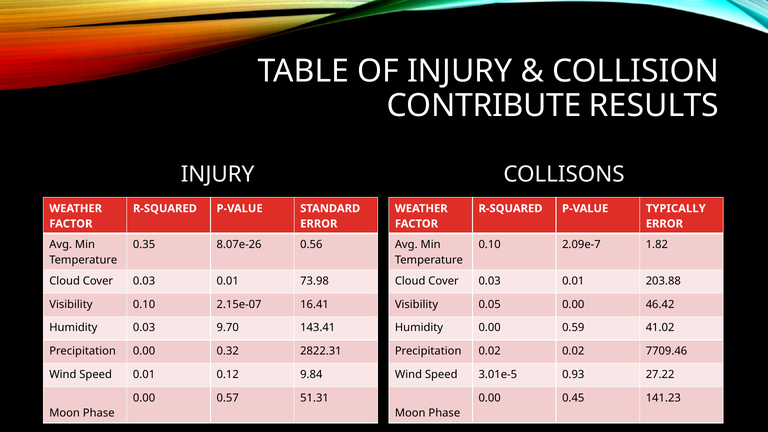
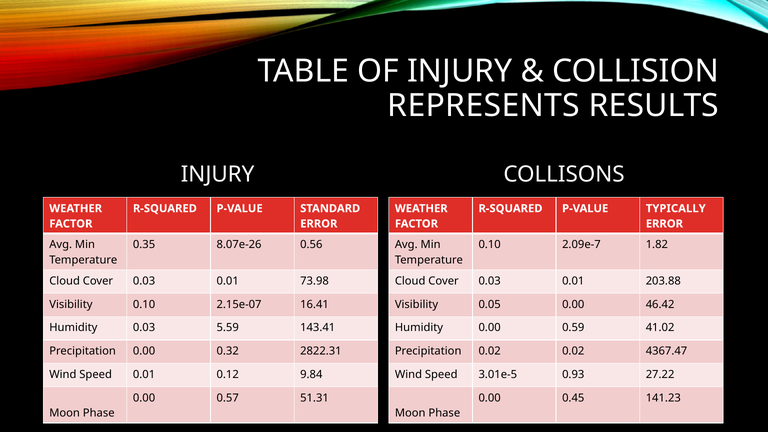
CONTRIBUTE: CONTRIBUTE -> REPRESENTS (484, 106)
9.70: 9.70 -> 5.59 (228, 328)
7709.46: 7709.46 -> 4367.47 (666, 351)
